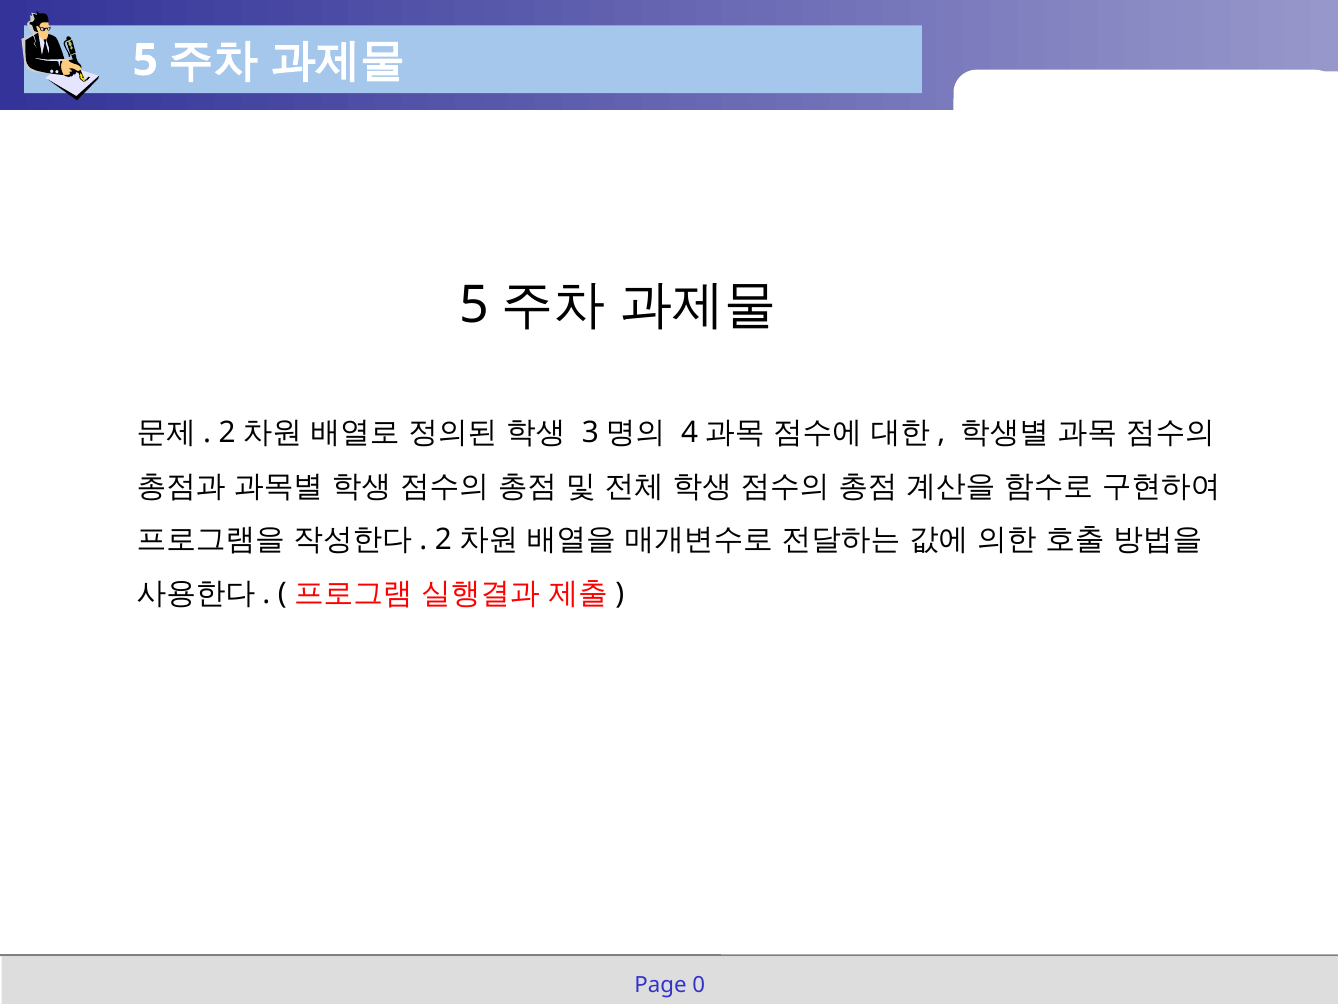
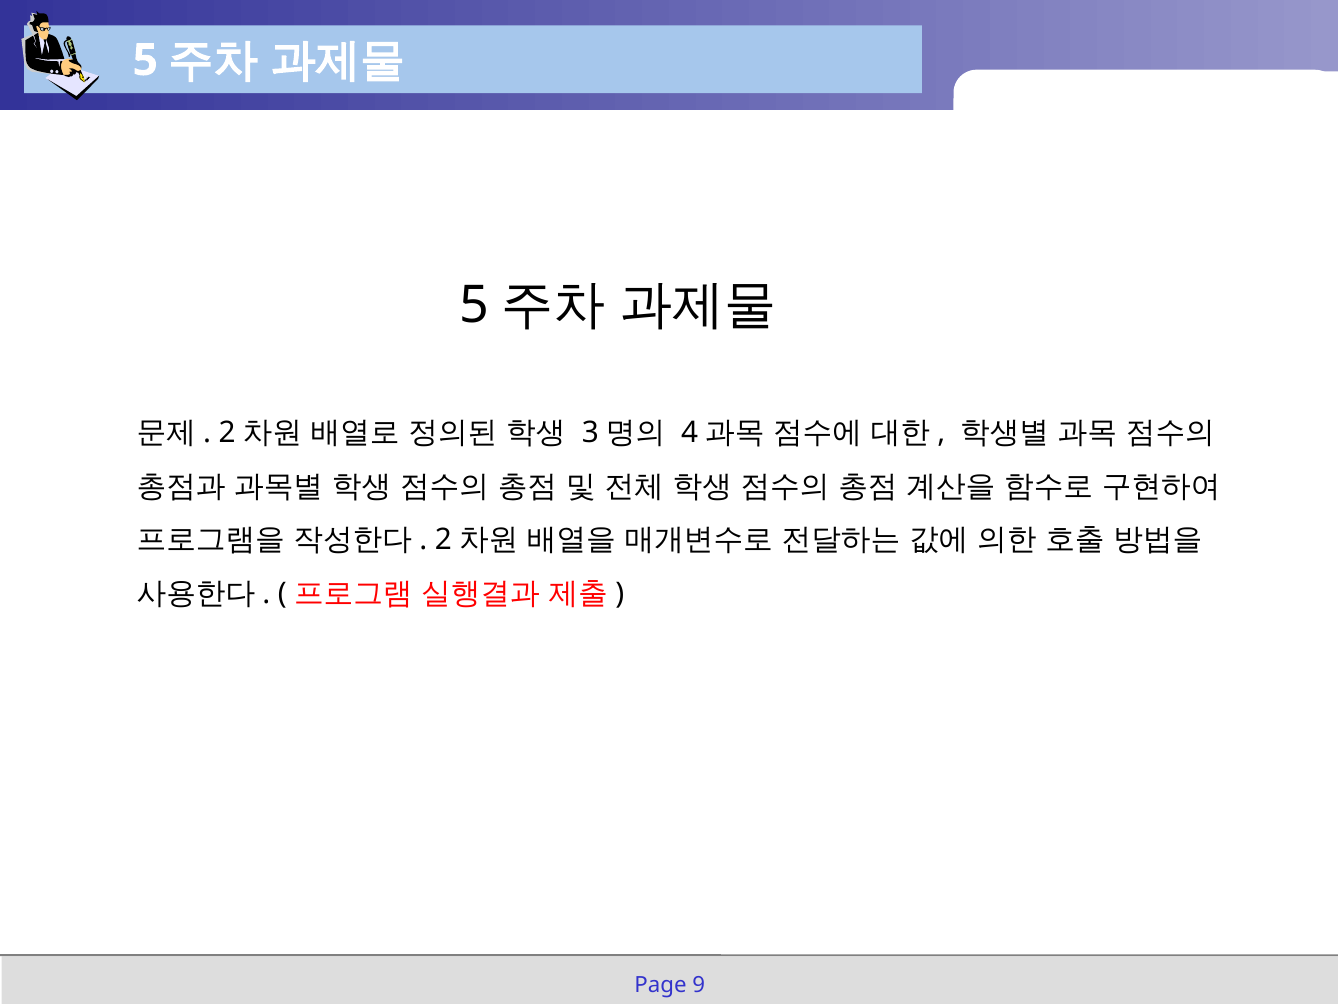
0: 0 -> 9 (699, 985)
